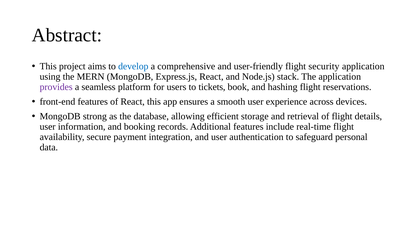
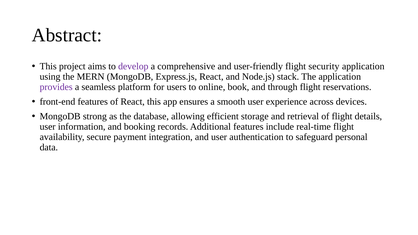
develop colour: blue -> purple (133, 66)
tickets: tickets -> online (212, 87)
hashing: hashing -> through (283, 87)
